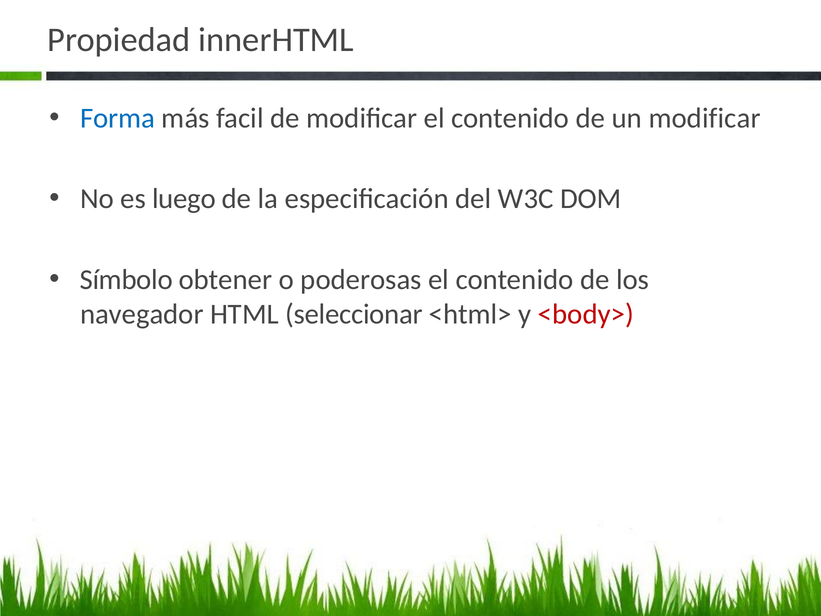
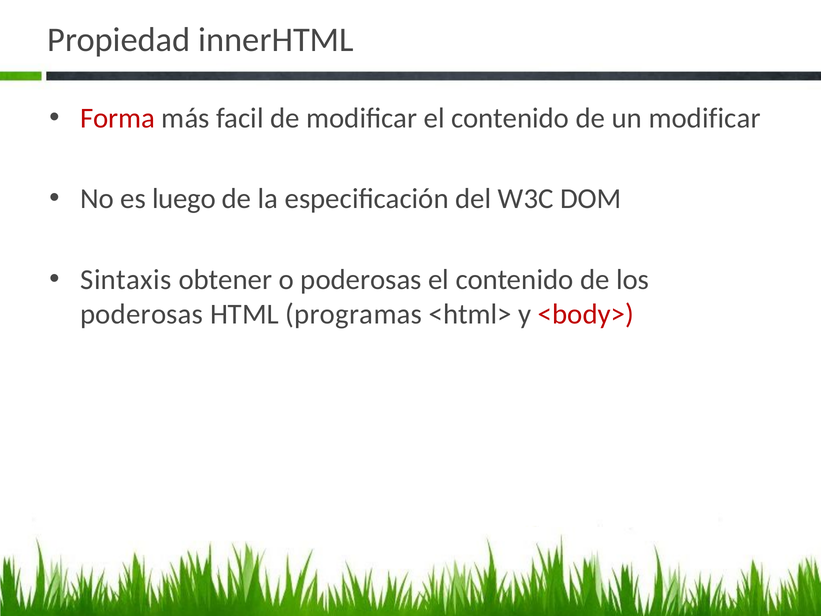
Forma colour: blue -> red (118, 118)
Símbolo: Símbolo -> Sintaxis (126, 280)
navegador: navegador -> poderosas (142, 314)
seleccionar: seleccionar -> programas (354, 314)
